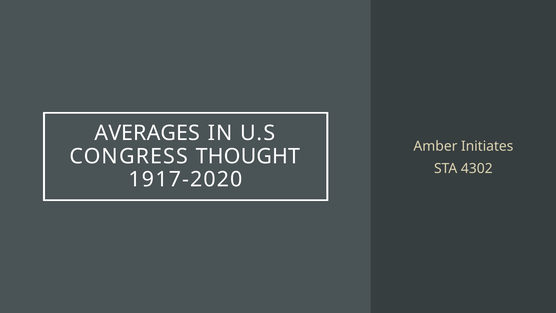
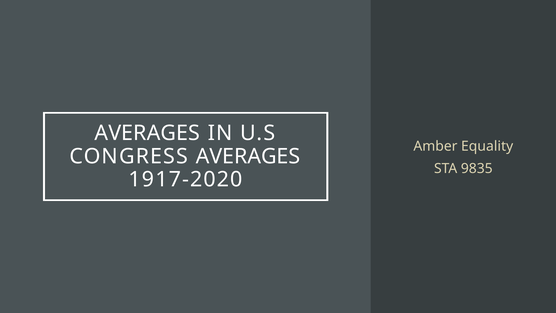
Initiates: Initiates -> Equality (487, 146)
CONGRESS THOUGHT: THOUGHT -> AVERAGES (248, 156)
4302: 4302 -> 9835 (477, 169)
